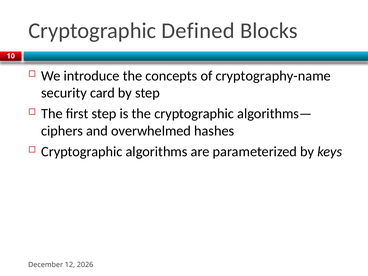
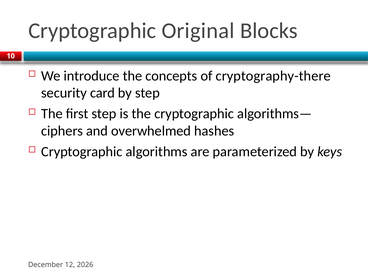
Defined: Defined -> Original (198, 31)
cryptography-name: cryptography-name -> cryptography-there (273, 76)
